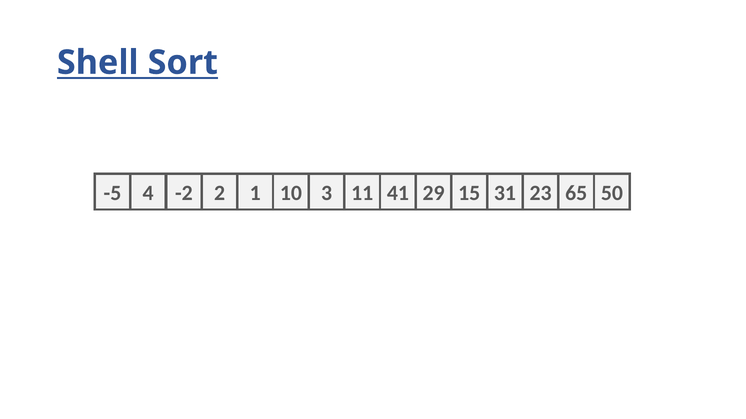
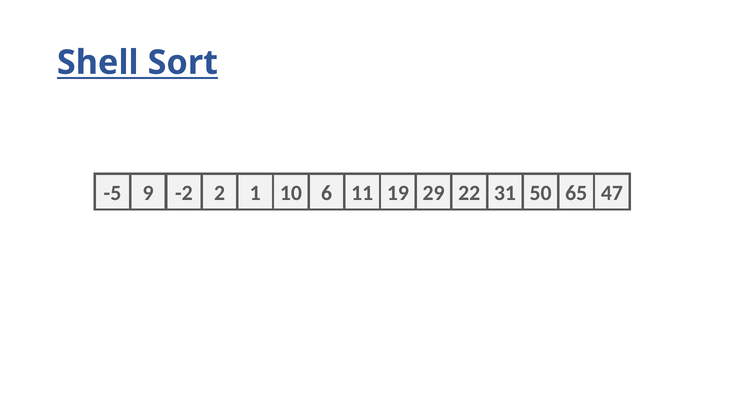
4: 4 -> 9 (148, 193)
3: 3 -> 6 (327, 193)
41: 41 -> 19 (398, 193)
15: 15 -> 22 (469, 193)
23: 23 -> 50 (541, 193)
50: 50 -> 47 (612, 193)
